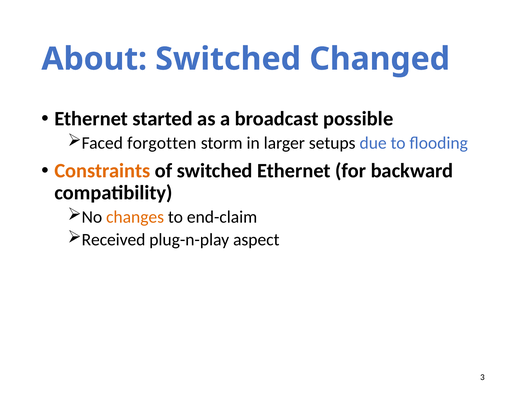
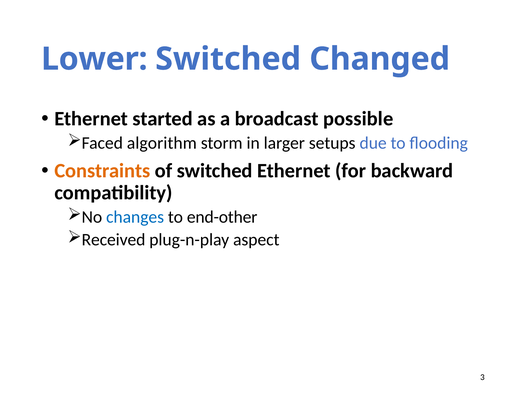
About: About -> Lower (94, 59)
forgotten: forgotten -> algorithm (162, 143)
changes colour: orange -> blue (135, 217)
end-claim: end-claim -> end-other (222, 217)
